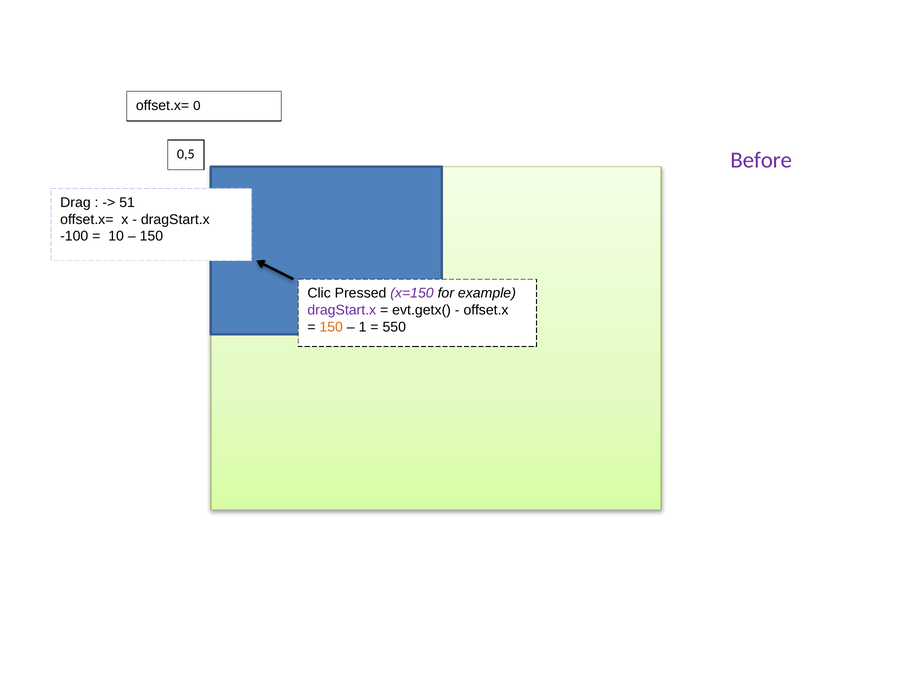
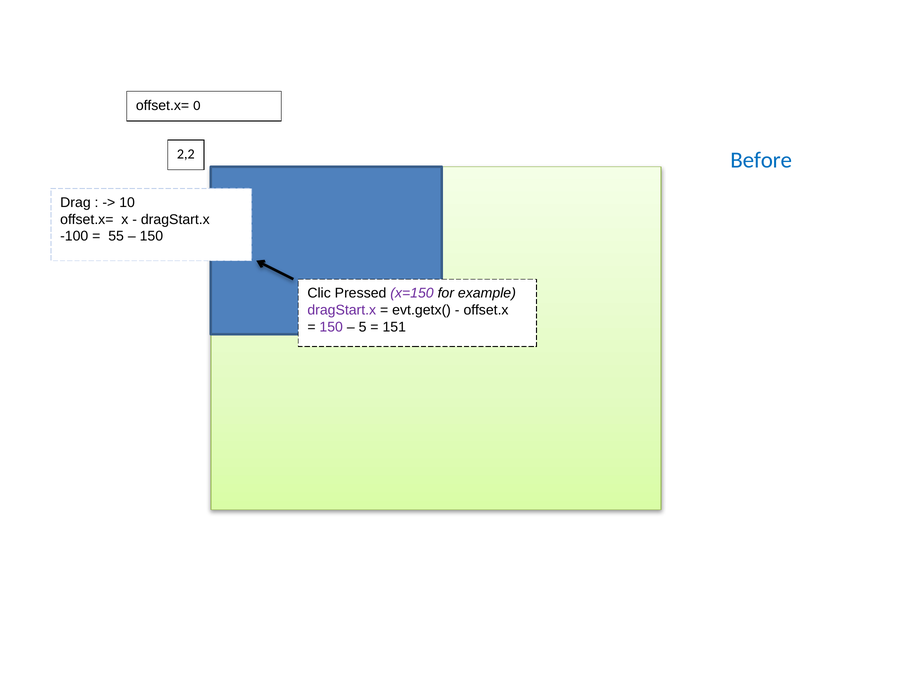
0,5: 0,5 -> 2,2 (186, 154)
Before colour: purple -> blue (761, 160)
51: 51 -> 10 (127, 203)
10: 10 -> 55 (116, 236)
150 colour: orange -> purple (331, 327)
1: 1 -> 5 (363, 327)
550: 550 -> 151 (394, 327)
